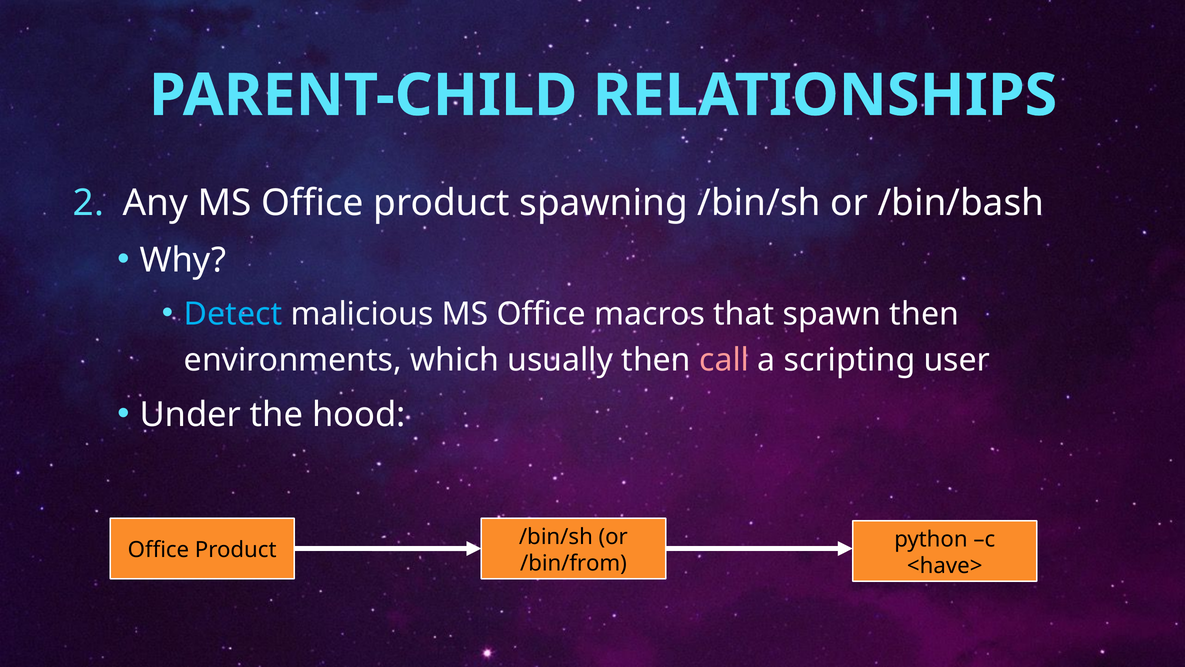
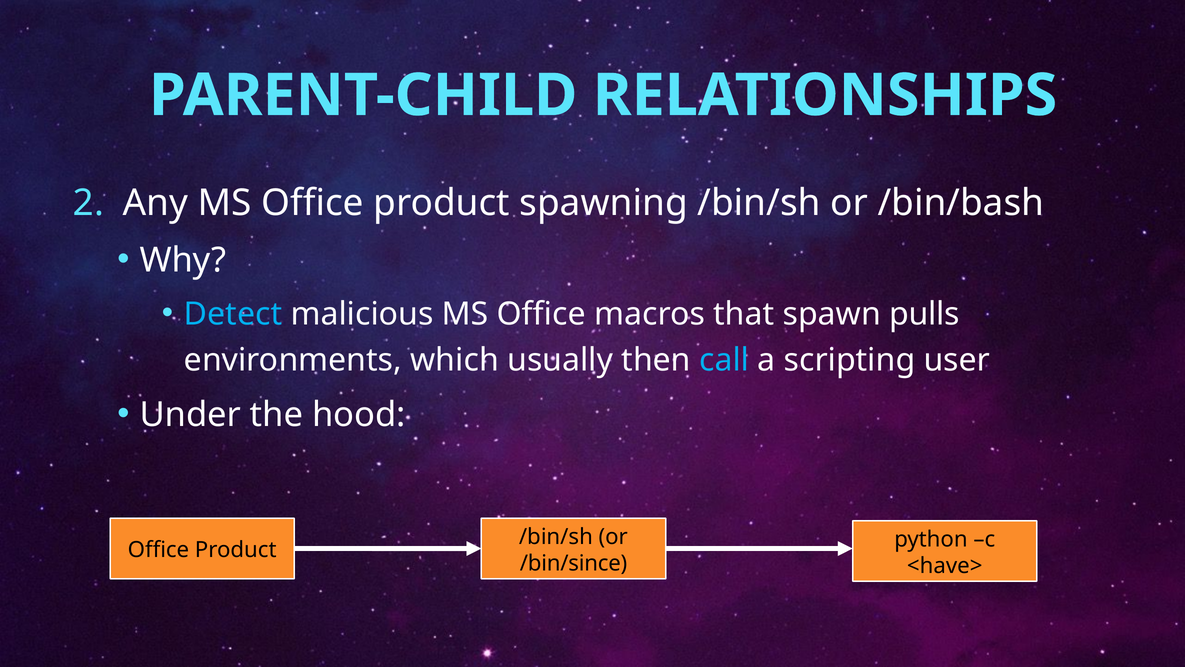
spawn then: then -> pulls (924, 314)
call colour: pink -> light blue (724, 360)
/bin/from: /bin/from -> /bin/since (574, 563)
